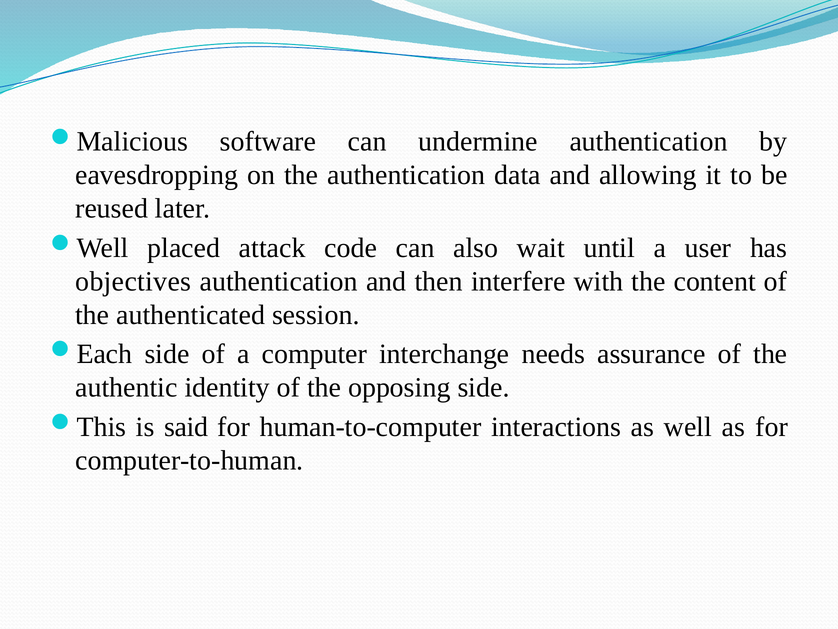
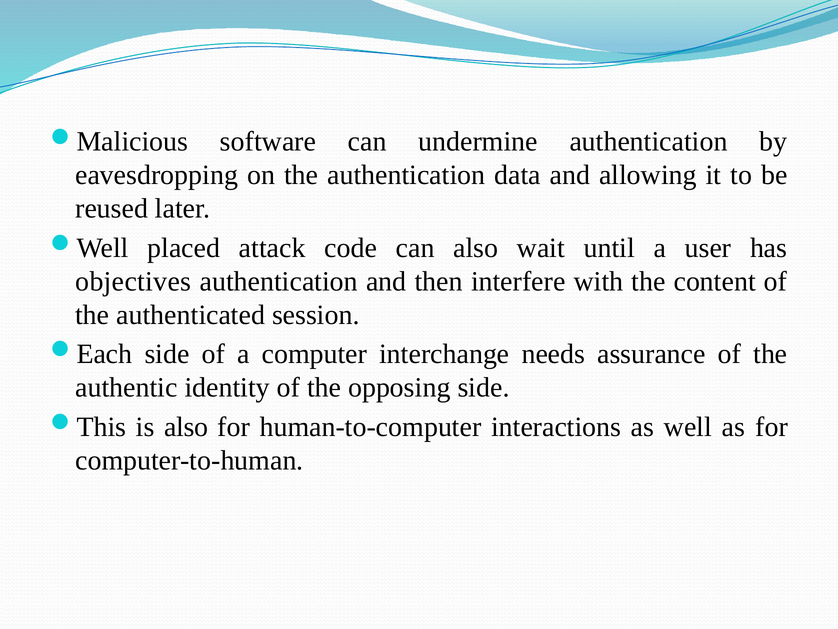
is said: said -> also (186, 426)
